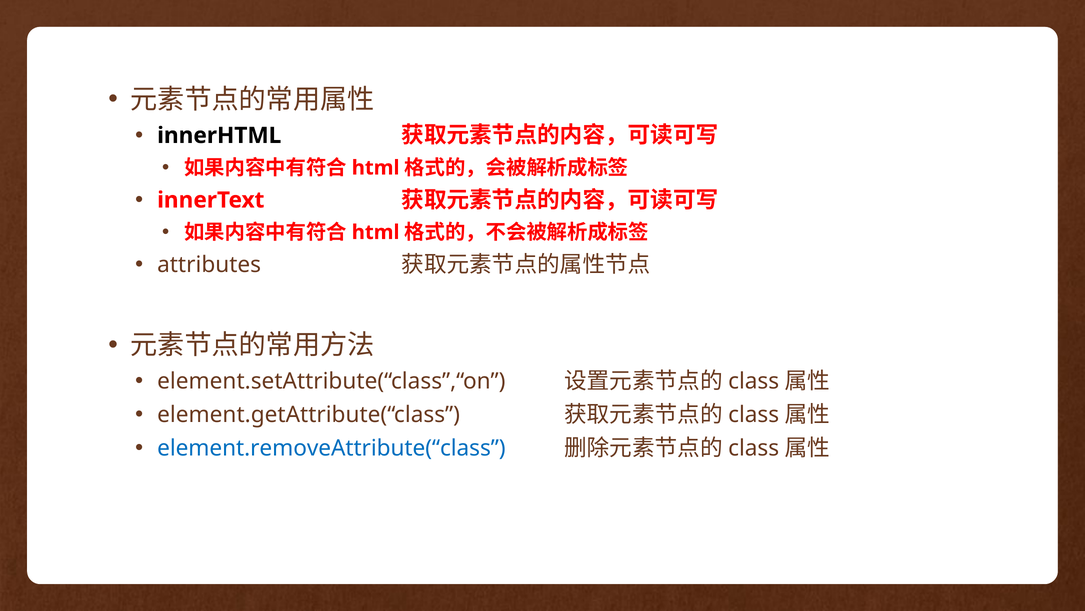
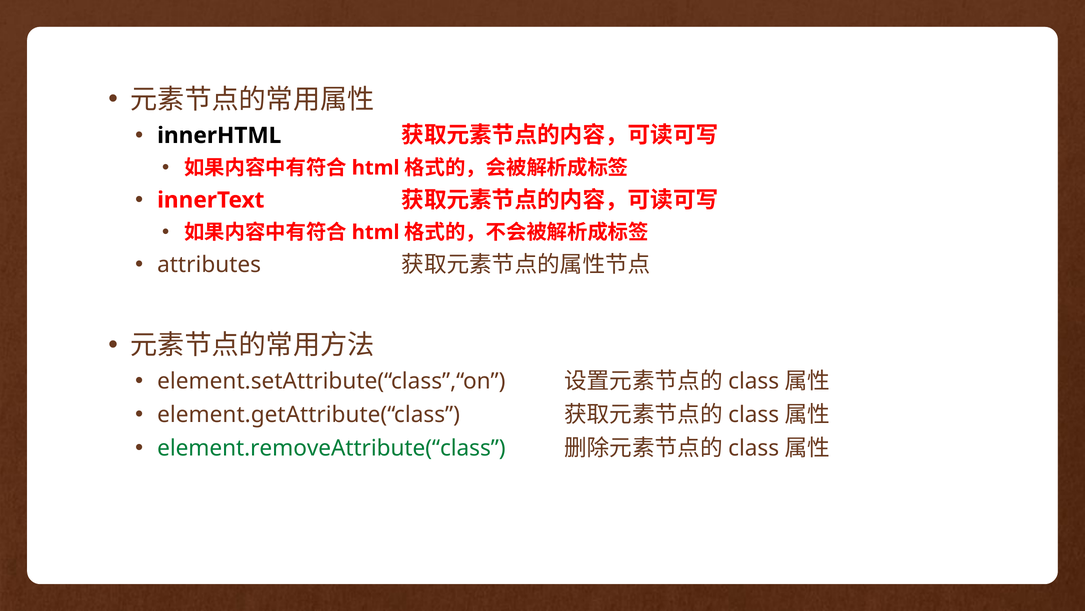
element.removeAttribute(“class colour: blue -> green (331, 448)
